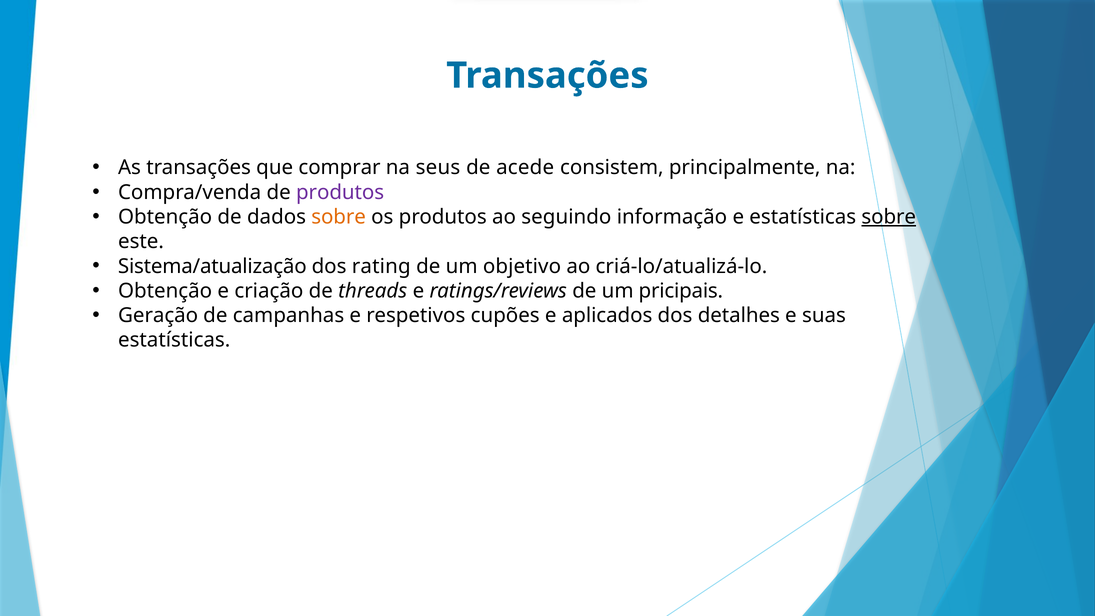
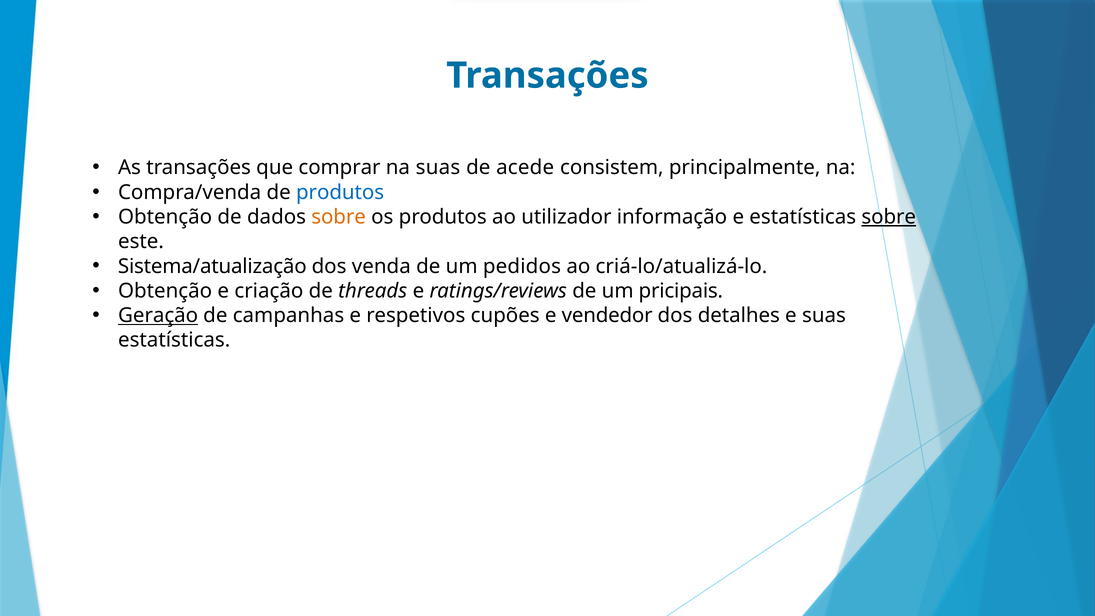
na seus: seus -> suas (438, 168)
produtos colour: purple -> blue (340, 192)
seguindo: seguindo -> utilizador (566, 217)
rating: rating -> venda (381, 266)
objetivo: objetivo -> pedidos (522, 266)
Geração underline: none -> present (158, 316)
aplicados: aplicados -> vendedor (607, 316)
